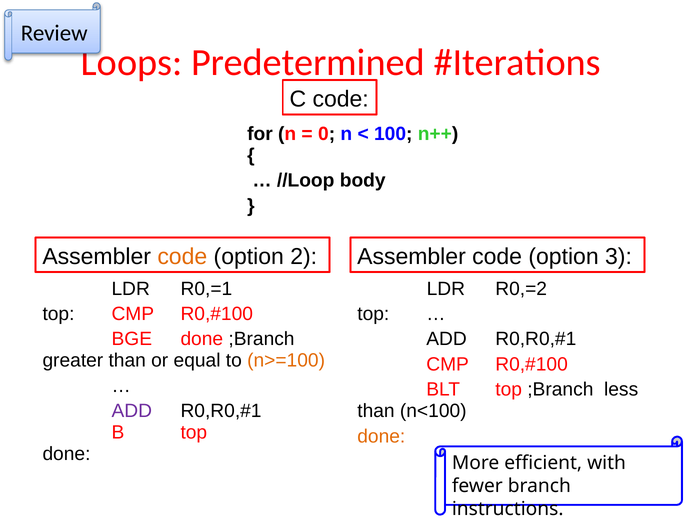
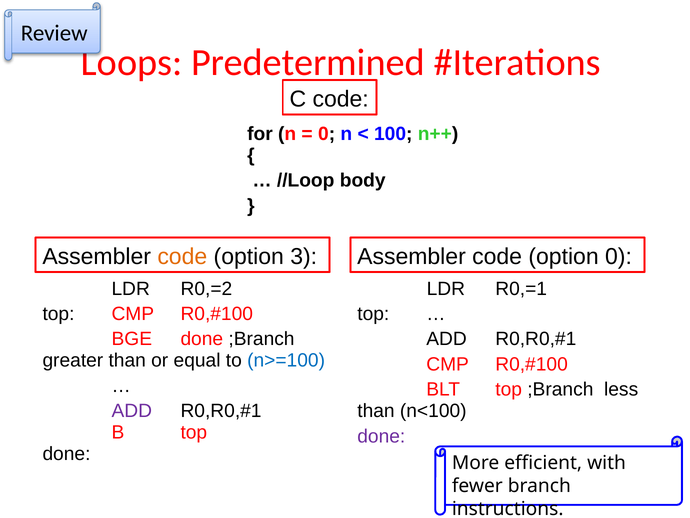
2: 2 -> 3 (304, 256)
option 3: 3 -> 0 (618, 256)
R0,=1: R0,=1 -> R0,=2 (206, 288)
R0,=2: R0,=2 -> R0,=1 (521, 288)
n>=100 colour: orange -> blue (286, 360)
done colour: orange -> purple (381, 436)
